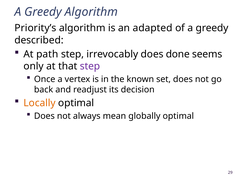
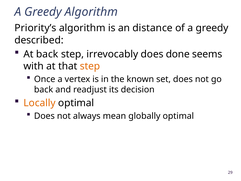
adapted: adapted -> distance (153, 28)
At path: path -> back (47, 54)
only: only -> with (34, 66)
step colour: purple -> orange (90, 66)
